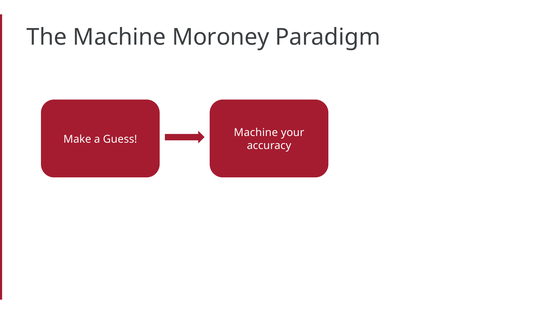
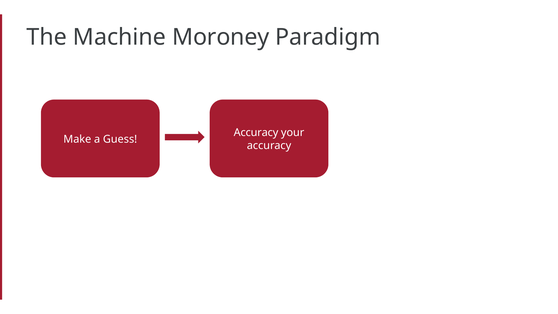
Machine: Machine -> Accuracy (256, 133)
